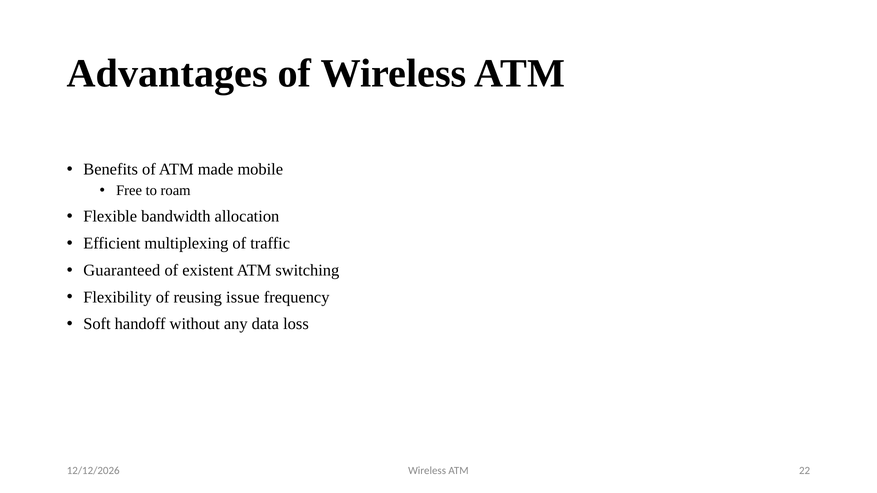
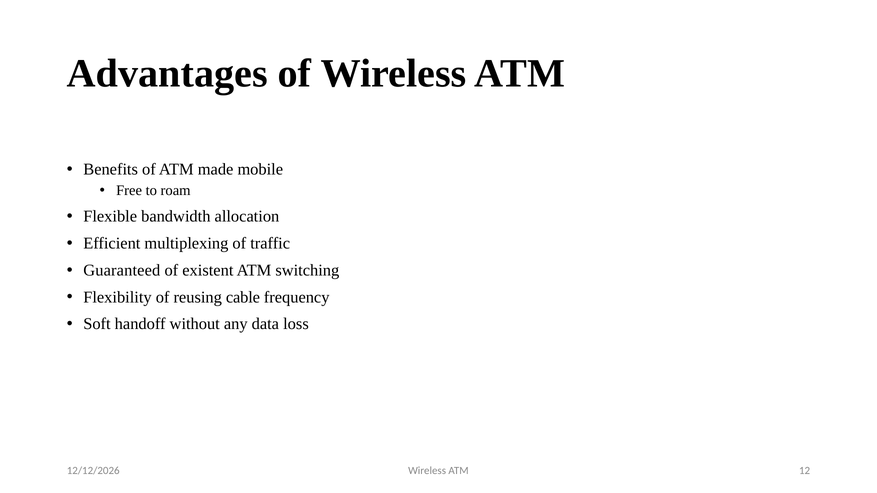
issue: issue -> cable (243, 297)
22: 22 -> 12 (805, 471)
